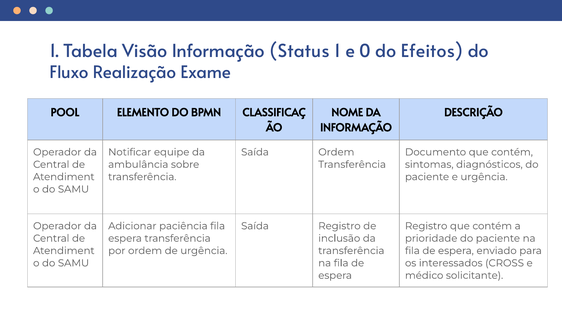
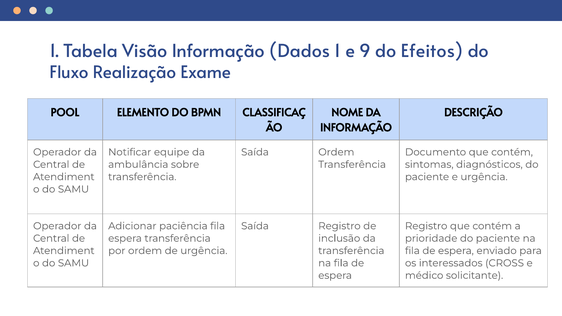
Status: Status -> Dados (300, 51)
0: 0 -> 9 (365, 51)
